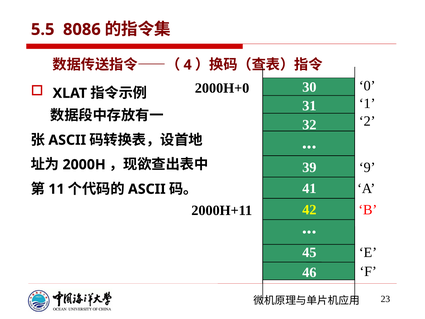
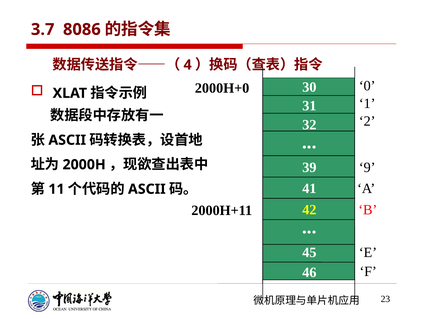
5.5: 5.5 -> 3.7 (43, 29)
